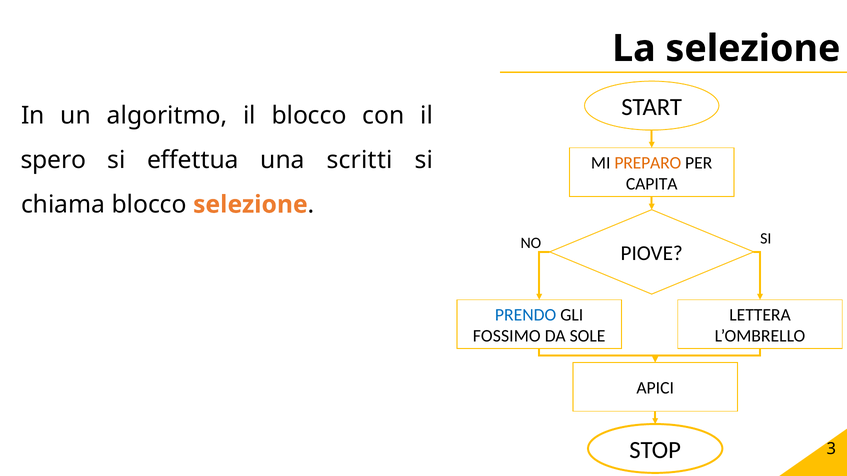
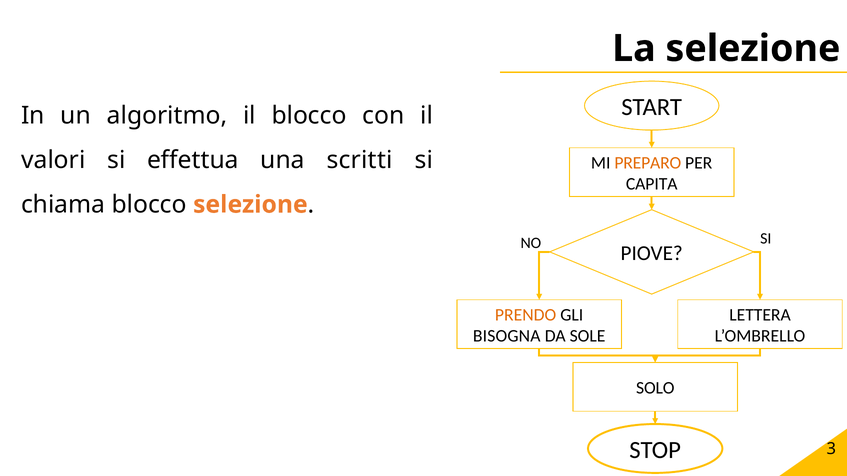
spero: spero -> valori (53, 160)
PRENDO colour: blue -> orange (526, 315)
FOSSIMO: FOSSIMO -> BISOGNA (507, 336)
APICI: APICI -> SOLO (655, 388)
